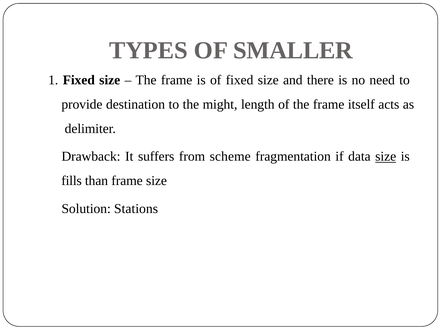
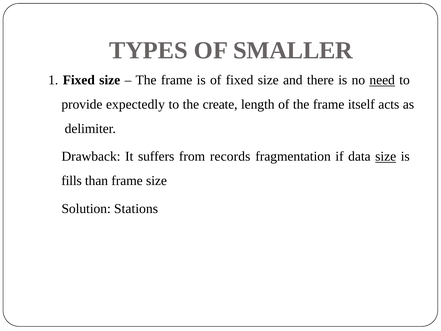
need underline: none -> present (382, 80)
destination: destination -> expectedly (135, 104)
might: might -> create (220, 104)
scheme: scheme -> records (230, 156)
